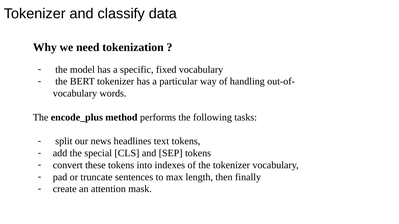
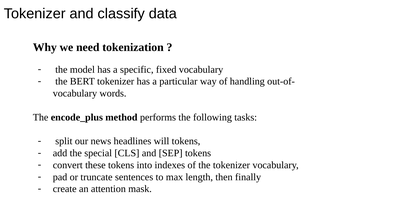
text: text -> will (162, 141)
